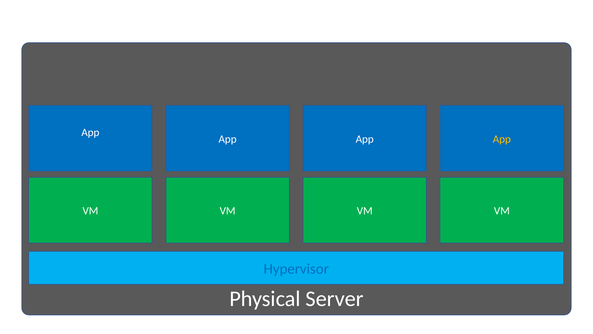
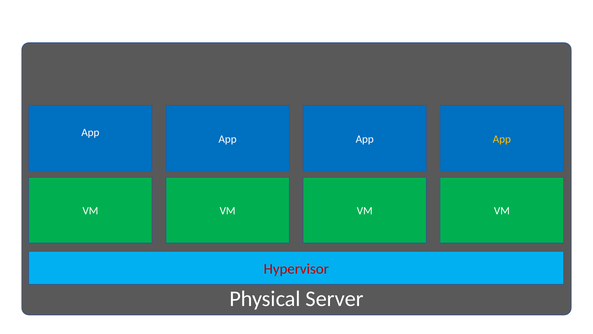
Hypervisor colour: blue -> red (296, 269)
